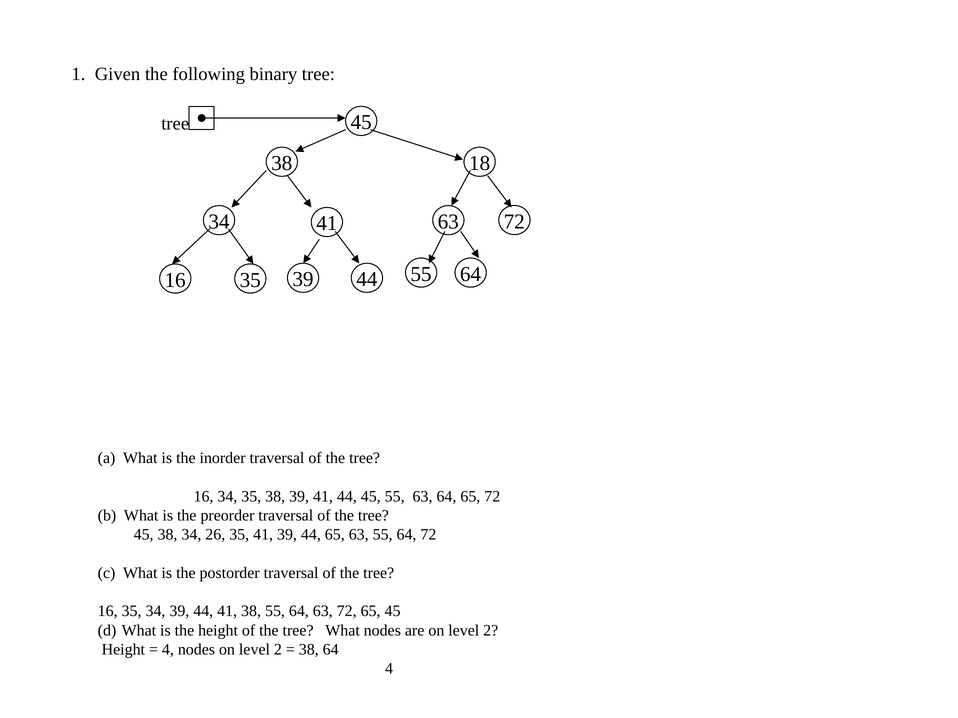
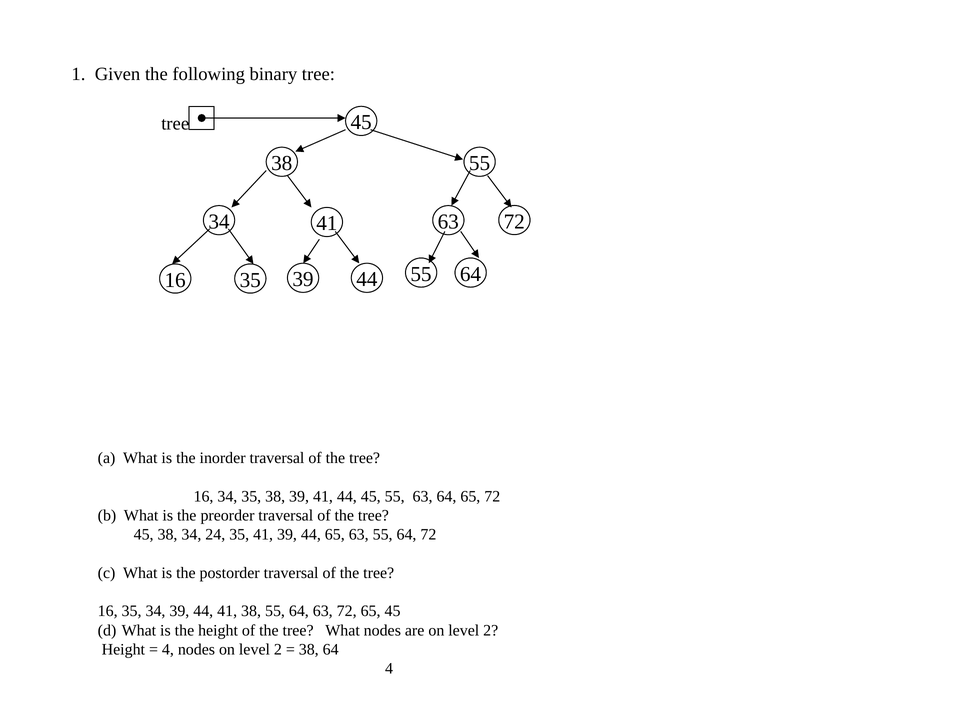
18: 18 -> 55 (480, 163)
26: 26 -> 24 (215, 535)
